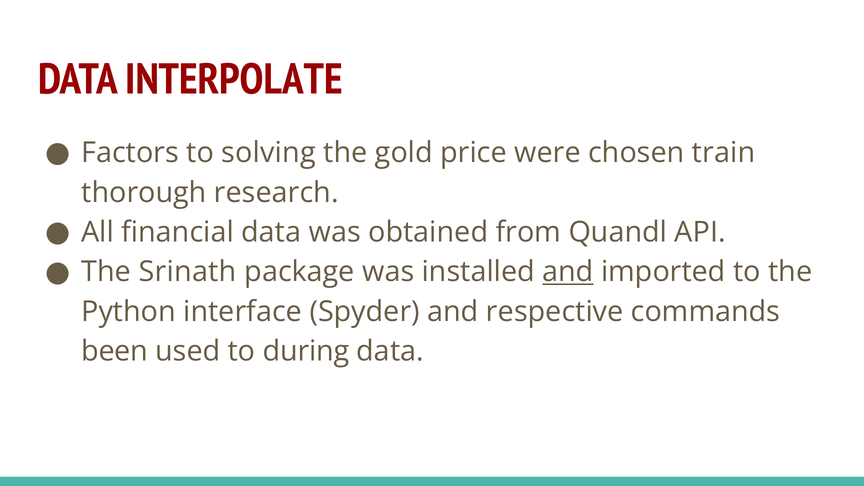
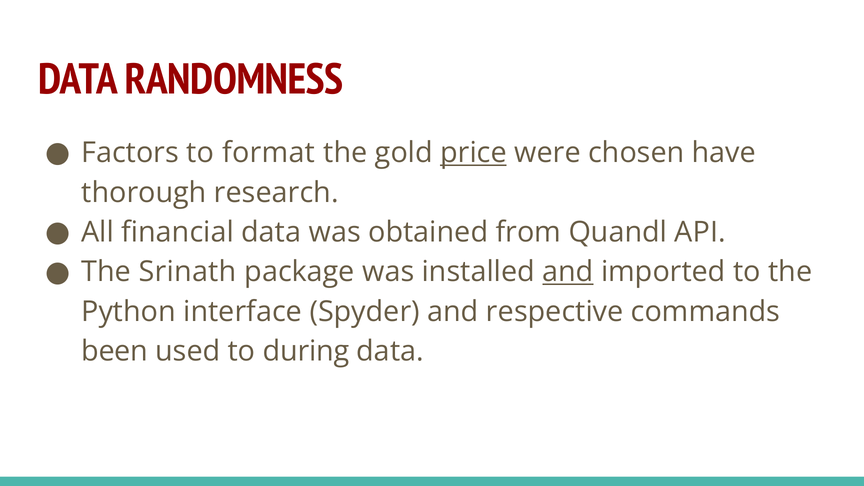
INTERPOLATE: INTERPOLATE -> RANDOMNESS (234, 80)
solving: solving -> format (269, 153)
price underline: none -> present (473, 153)
train: train -> have (724, 153)
